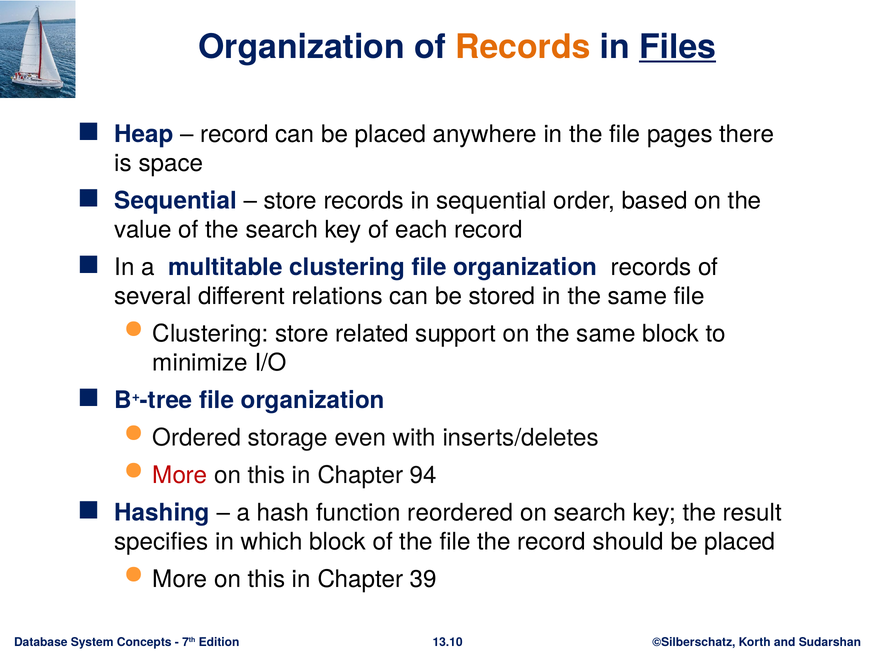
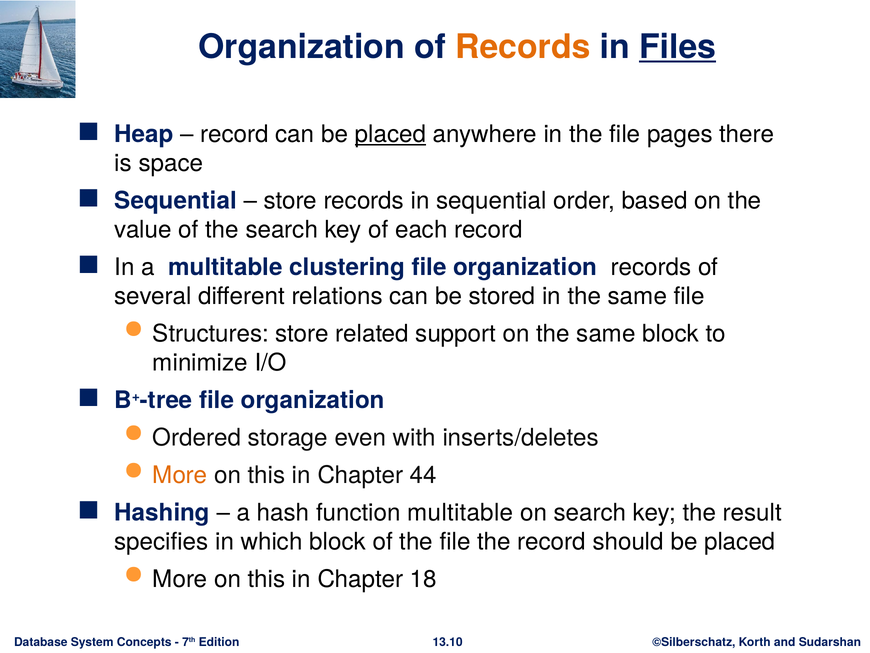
placed underline: none -> present (390, 134)
Clustering: Clustering -> Structures (211, 334)
More colour: red -> orange (180, 475)
94: 94 -> 44 (423, 475)
function reordered: reordered -> multitable (460, 512)
39: 39 -> 18 (423, 579)
